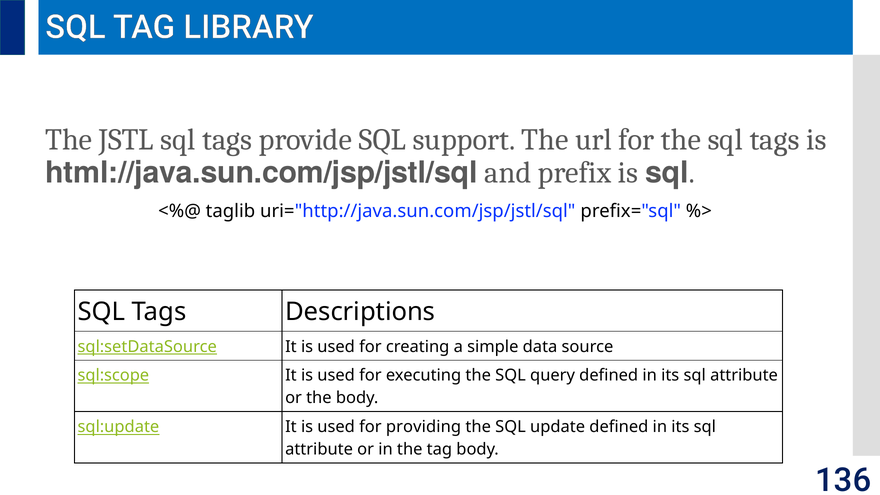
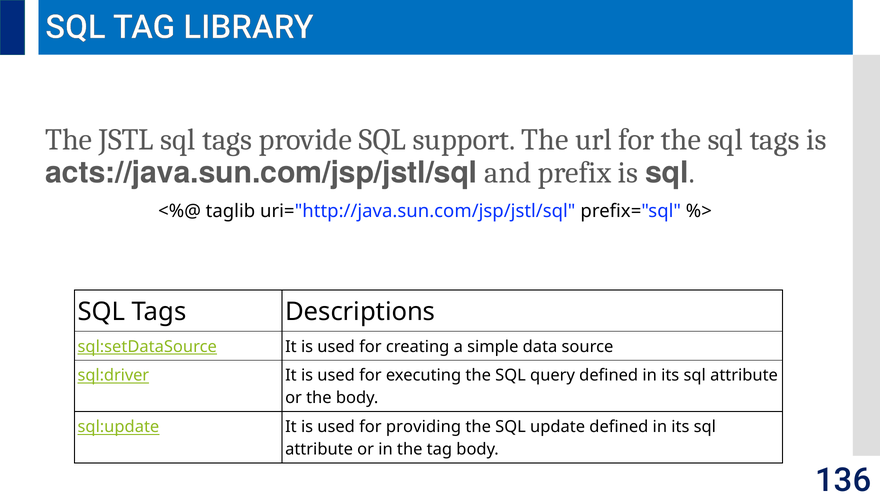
html://java.sun.com/jsp/jstl/sql: html://java.sun.com/jsp/jstl/sql -> acts://java.sun.com/jsp/jstl/sql (261, 173)
sql:scope: sql:scope -> sql:driver (113, 376)
